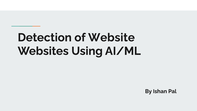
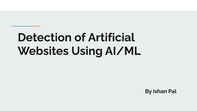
Website: Website -> Artificial (111, 37)
